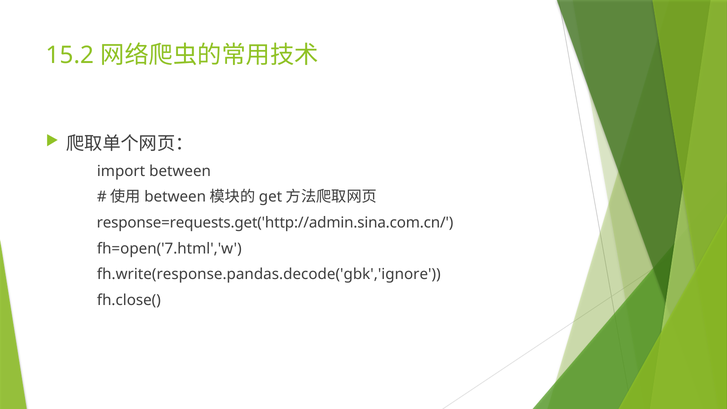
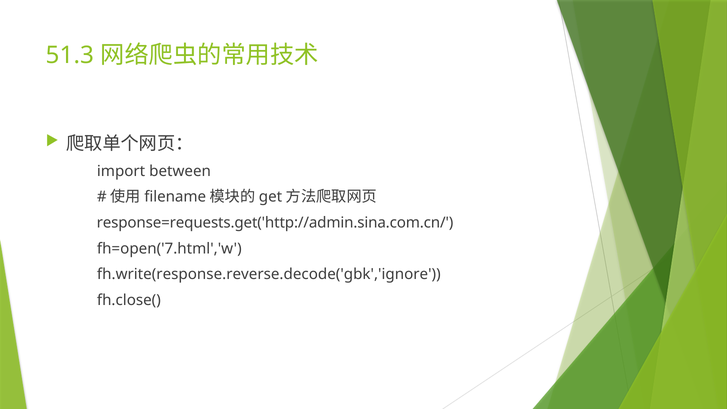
15.2: 15.2 -> 51.3 (70, 55)
between: between -> filename (175, 197)
fh.write(response.pandas.decode('gbk','ignore: fh.write(response.pandas.decode('gbk','ignore -> fh.write(response.reverse.decode('gbk','ignore (269, 274)
